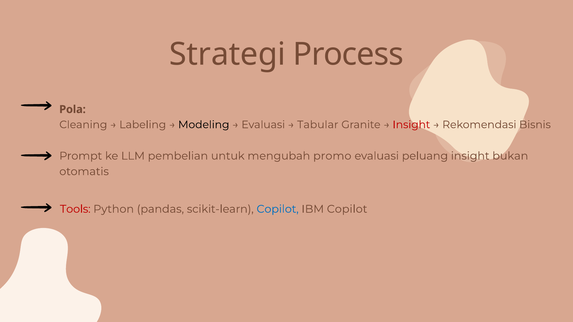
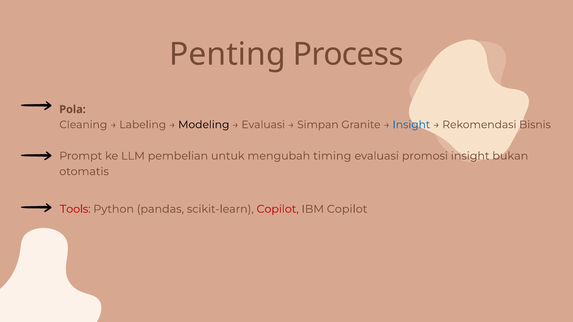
Strategi: Strategi -> Penting (227, 55)
Tabular: Tabular -> Simpan (318, 125)
Insight colour: red -> blue (411, 125)
promo: promo -> timing (332, 156)
peluang: peluang -> promosi (425, 156)
Copilot colour: blue -> red (278, 209)
